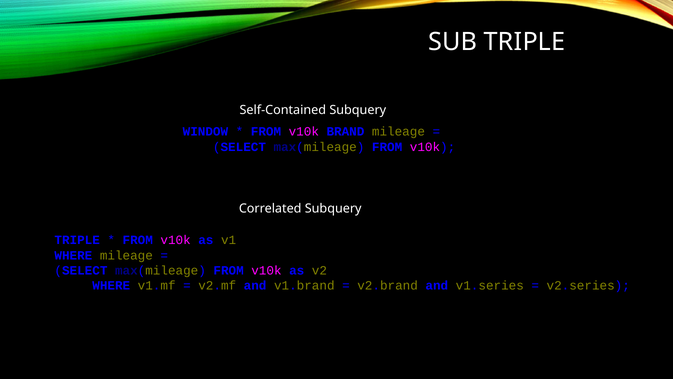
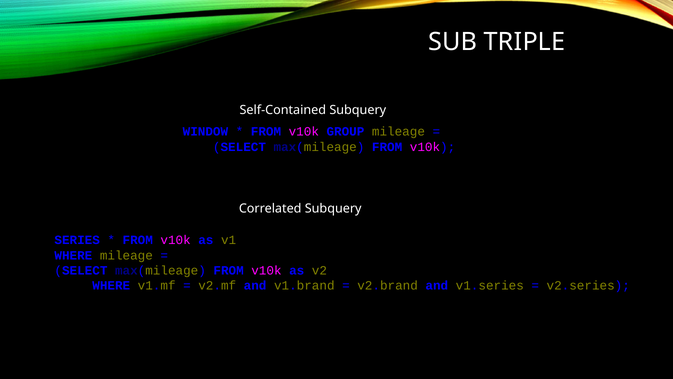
BRAND: BRAND -> GROUP (345, 132)
TRIPLE: TRIPLE -> SERIES (77, 240)
